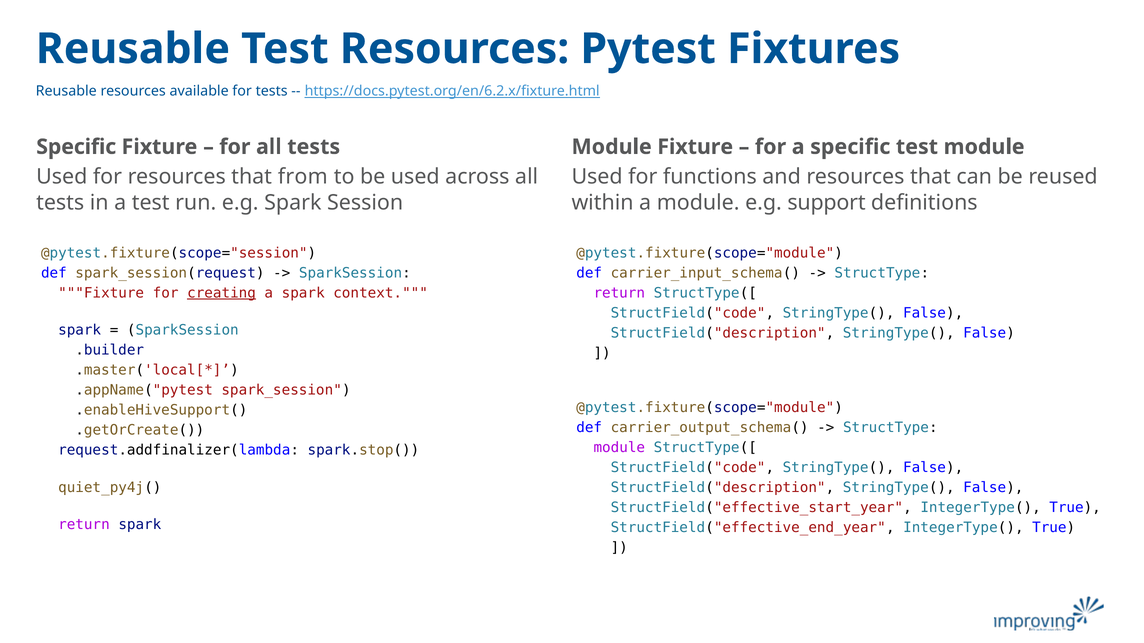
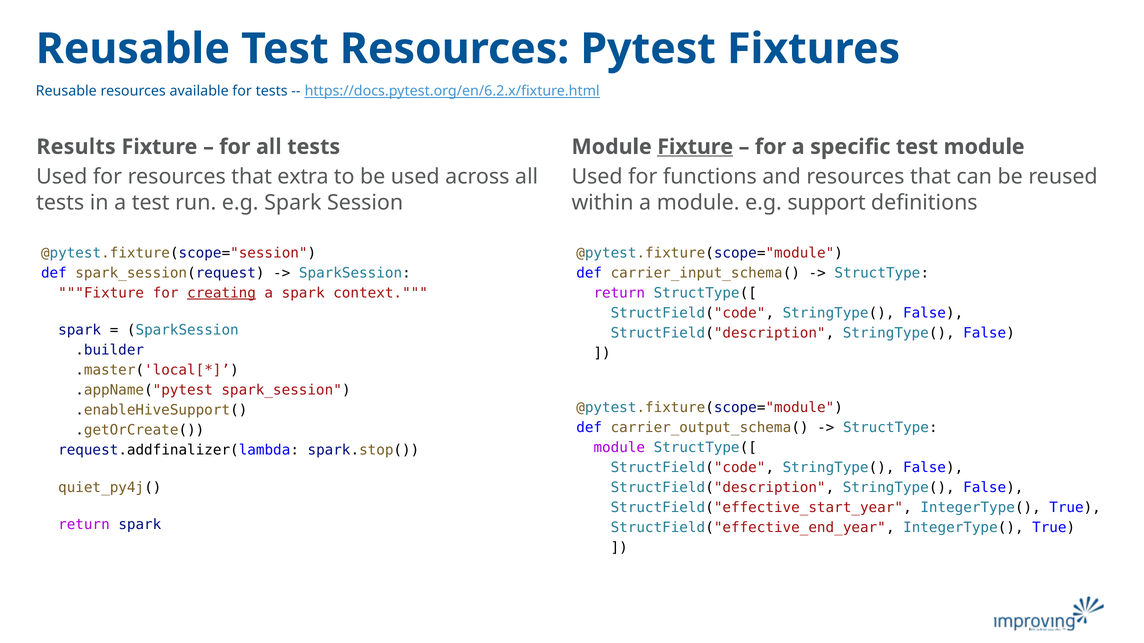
Specific: Specific -> Results (76, 147)
Fixture underline: none -> present (695, 147)
from: from -> extra (303, 177)
